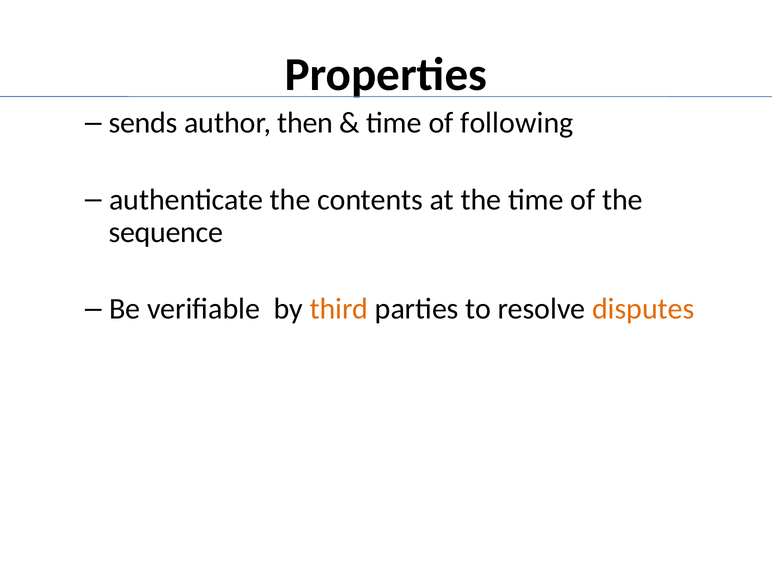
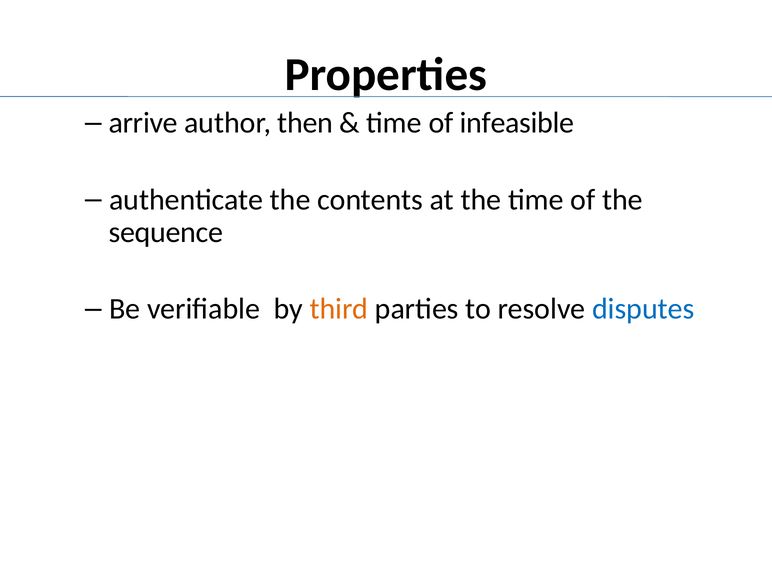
sends: sends -> arrive (143, 123)
following: following -> infeasible (517, 123)
disputes colour: orange -> blue (643, 309)
